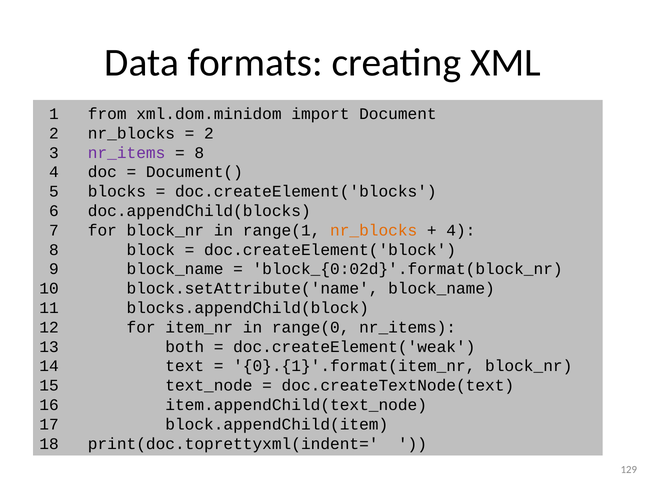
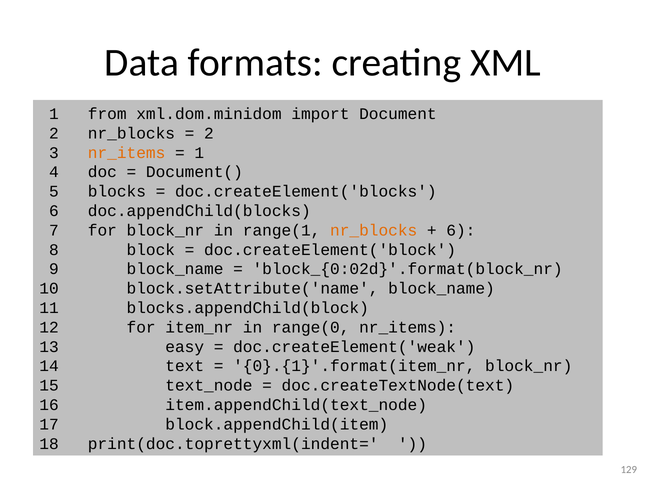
nr_items colour: purple -> orange (127, 153)
8: 8 -> 1 (199, 153)
4: 4 -> 6 (461, 230)
both: both -> easy (185, 346)
